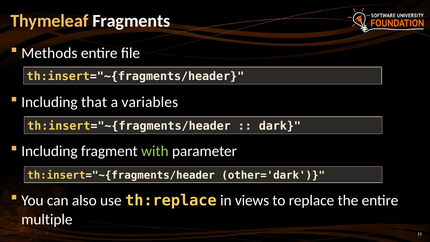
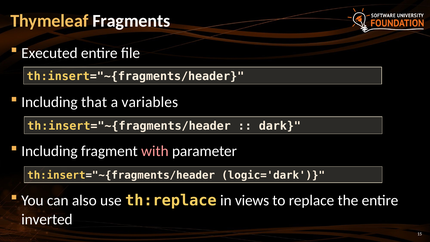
Methods: Methods -> Executed (49, 53)
with colour: light green -> pink (155, 151)
other='dark: other='dark -> logic='dark (273, 175)
multiple: multiple -> inverted (47, 220)
